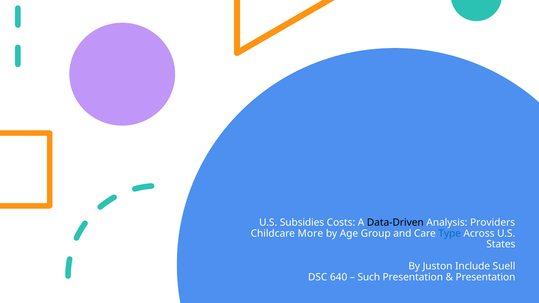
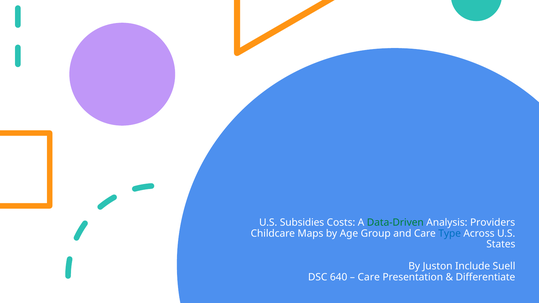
Data-Driven colour: black -> green (395, 223)
More: More -> Maps (310, 234)
Such: Such -> Care (369, 277)
Presentation: Presentation -> Differentiate (485, 277)
